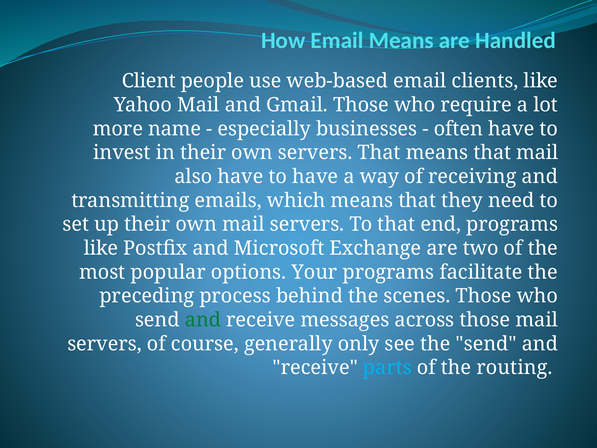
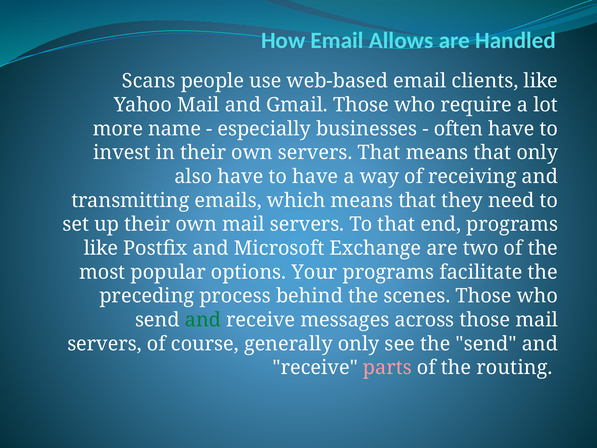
Email Means: Means -> Allows (401, 40)
Client: Client -> Scans (149, 81)
that mail: mail -> only (537, 153)
parts colour: light blue -> pink (387, 368)
